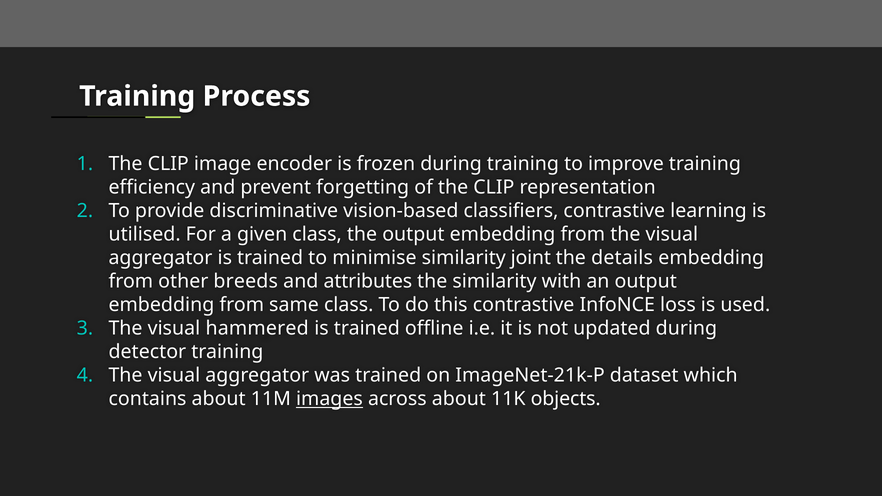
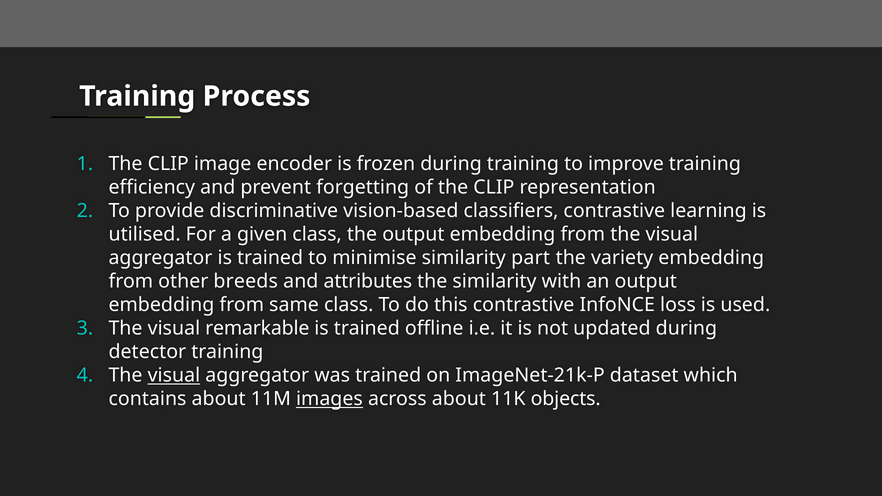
joint: joint -> part (531, 258)
details: details -> variety (622, 258)
hammered: hammered -> remarkable (257, 329)
visual underline: none -> present (174, 376)
